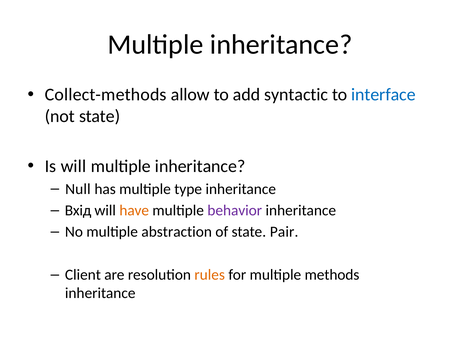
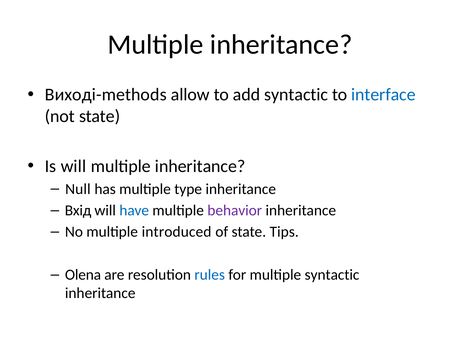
Collect-methods: Collect-methods -> Виході-methods (106, 95)
have colour: orange -> blue (134, 210)
abstraction: abstraction -> introduced (177, 232)
Pair: Pair -> Tips (284, 232)
Client: Client -> Olena (83, 275)
rules colour: orange -> blue (210, 275)
multiple methods: methods -> syntactic (332, 275)
